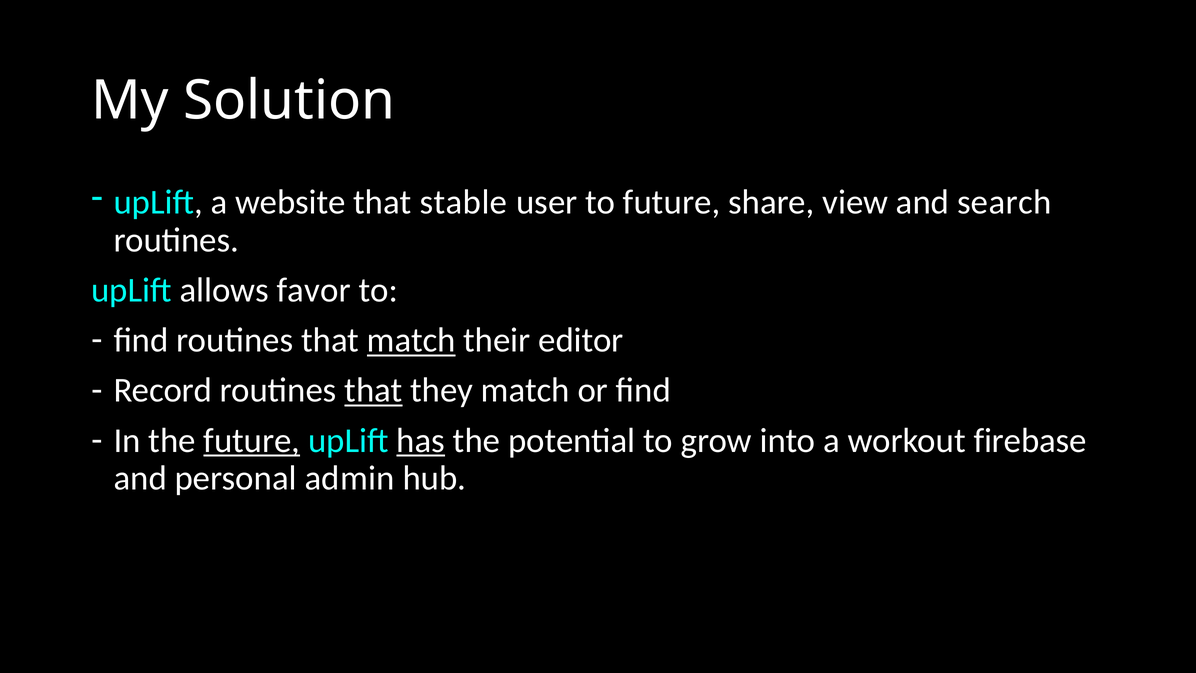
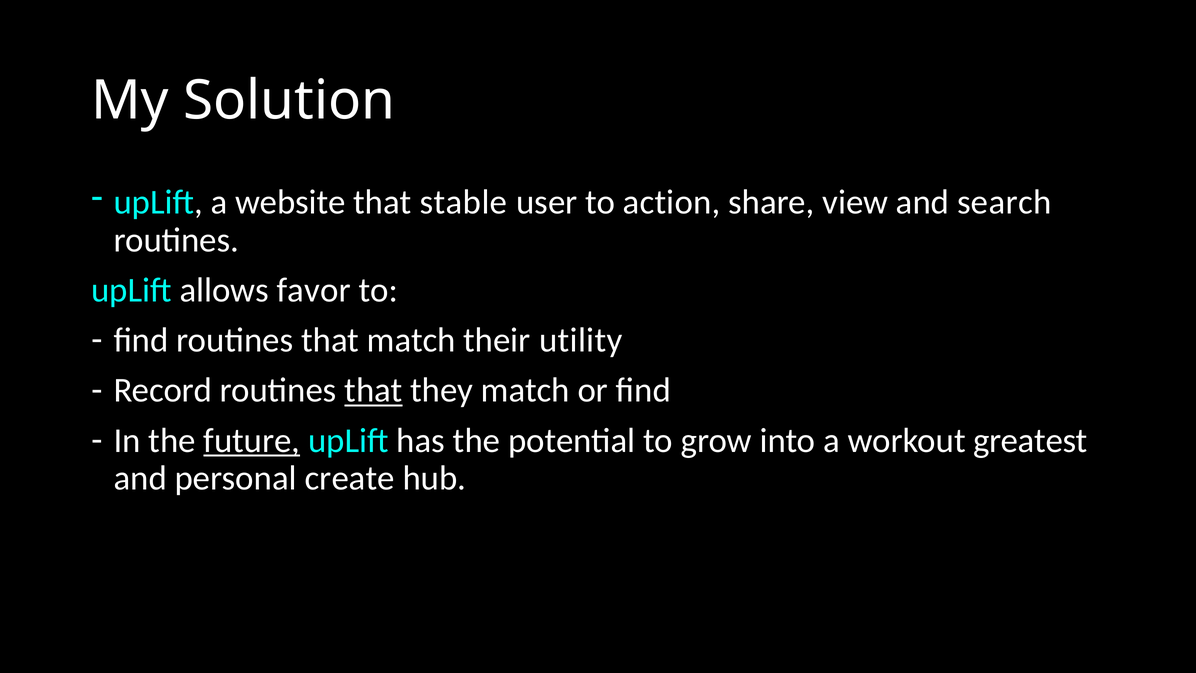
to future: future -> action (672, 202)
match underline: present -> none (411, 340)
editor: editor -> utility (581, 340)
has underline: present -> none (421, 440)
firebase: firebase -> greatest (1030, 440)
admin: admin -> create (350, 478)
